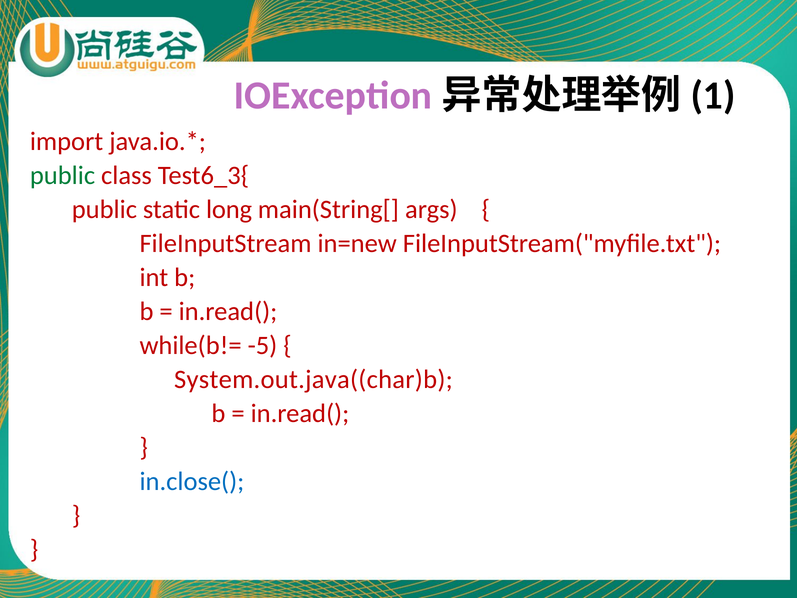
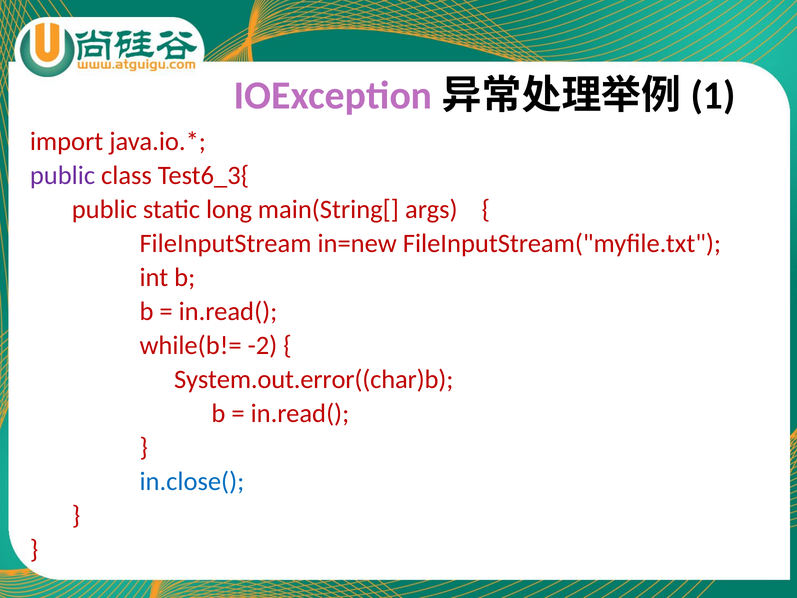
public colour: green -> purple (63, 175)
-5: -5 -> -2 (262, 345)
System.out.java((char)b: System.out.java((char)b -> System.out.error((char)b (314, 379)
